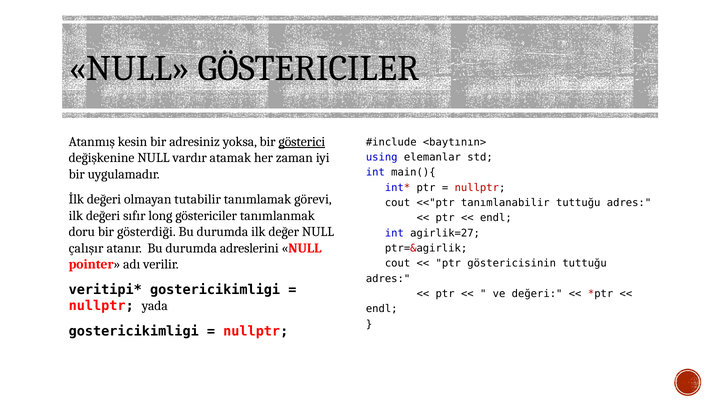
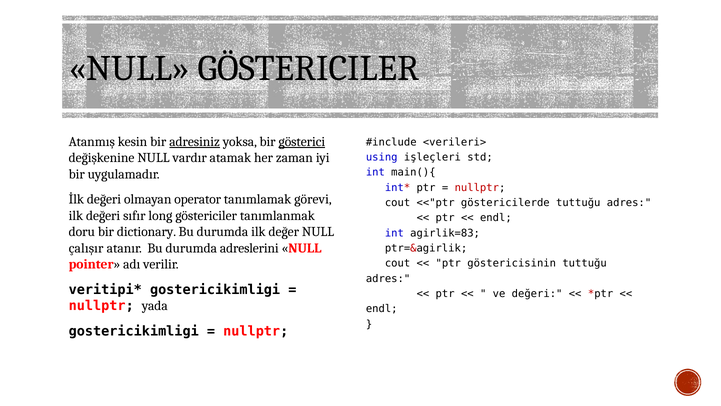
adresiniz underline: none -> present (195, 142)
<baytının>: <baytının> -> <verileri> (455, 142)
elemanlar: elemanlar -> işleçleri (432, 157)
tutabilir: tutabilir -> operator (198, 199)
tanımlanabilir: tanımlanabilir -> göstericilerde (505, 203)
gösterdiği: gösterdiği -> dictionary (147, 232)
agirlik=27: agirlik=27 -> agirlik=83 (445, 233)
